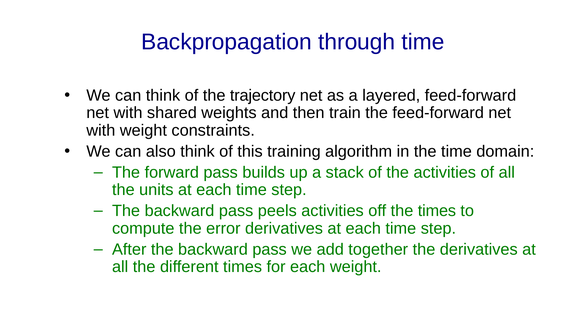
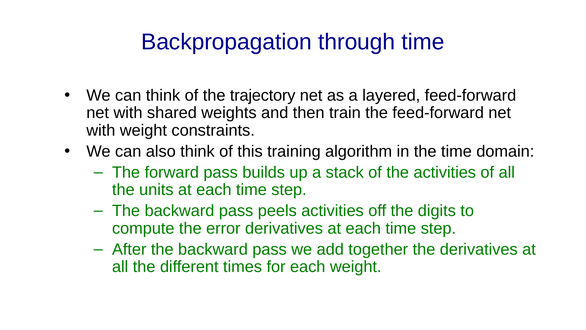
the times: times -> digits (437, 211)
